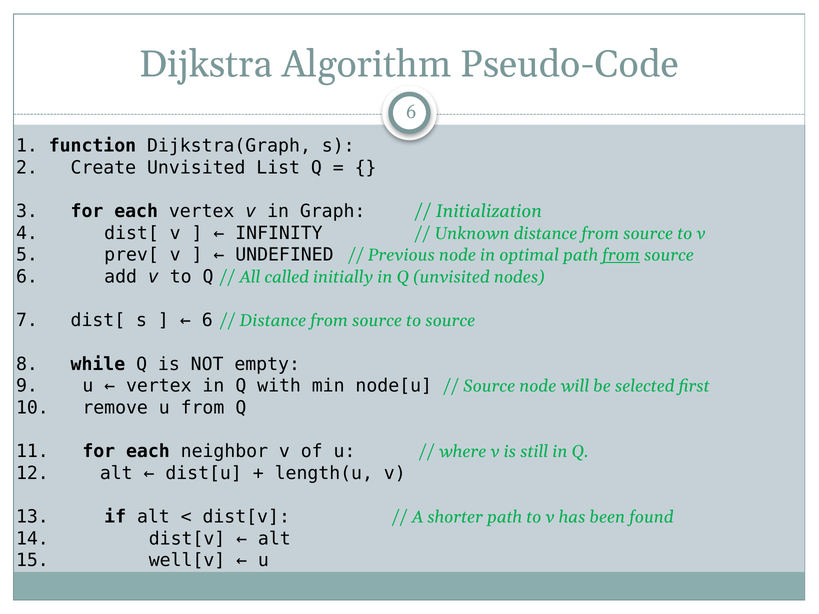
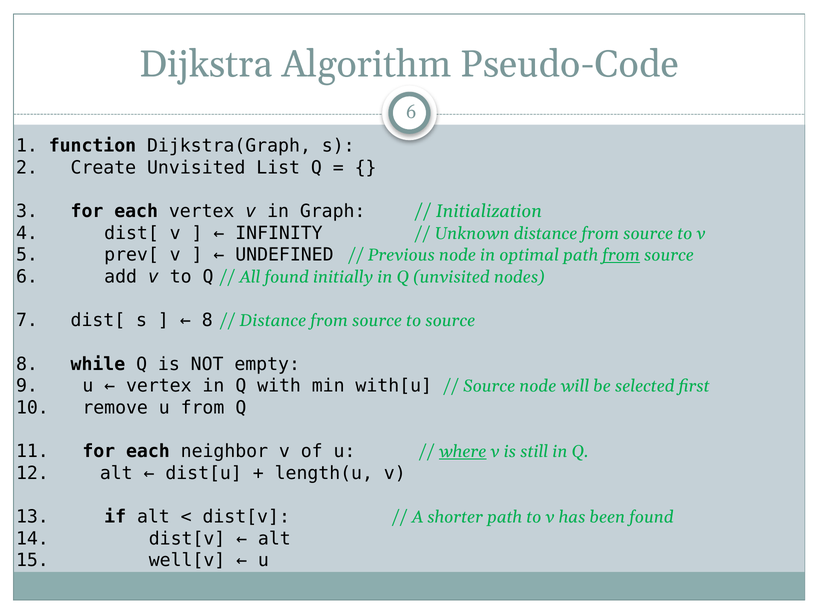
All called: called -> found (287, 277)
6: 6 -> 8 (207, 321)
node[u: node[u -> with[u (394, 386)
where underline: none -> present (463, 452)
